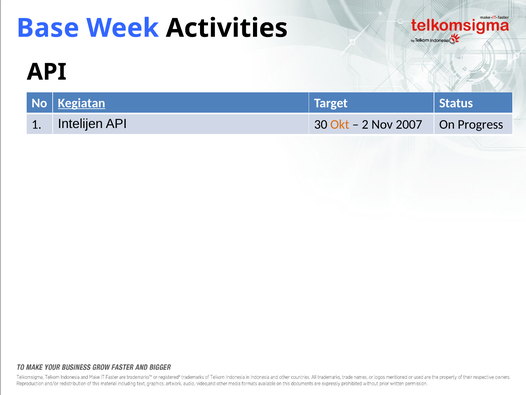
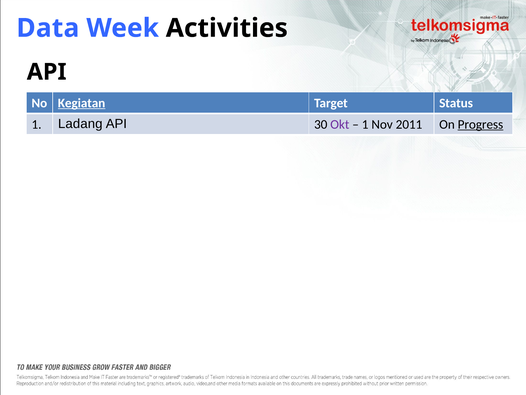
Base: Base -> Data (48, 28)
Intelijen: Intelijen -> Ladang (80, 124)
Okt colour: orange -> purple (340, 124)
2: 2 -> 1 (365, 124)
2007: 2007 -> 2011 (409, 124)
Progress underline: none -> present (480, 124)
